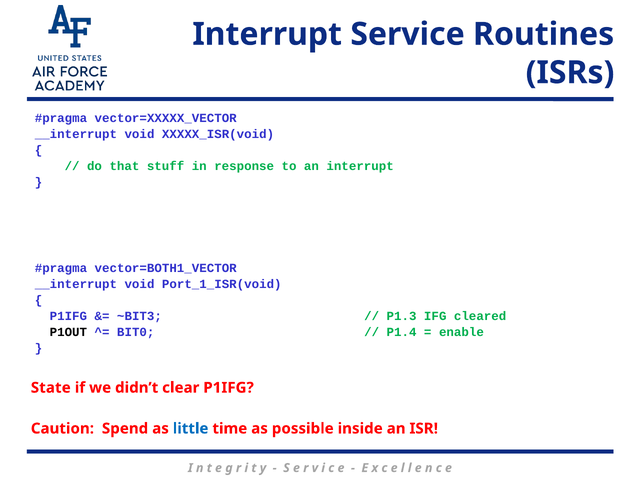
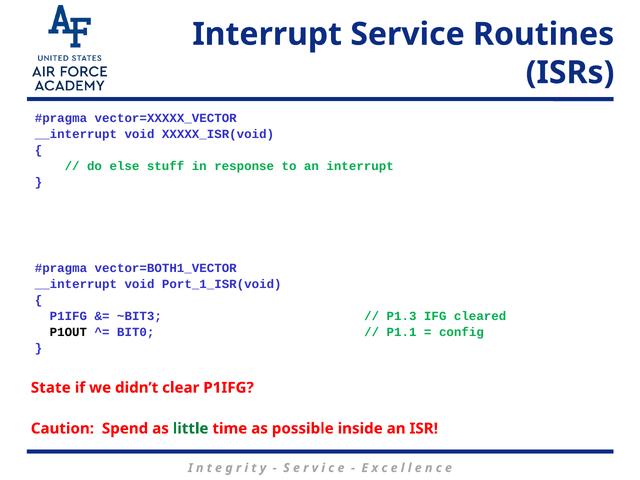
that: that -> else (124, 166)
P1.4: P1.4 -> P1.1 (402, 332)
enable: enable -> config (461, 332)
little colour: blue -> green (191, 429)
